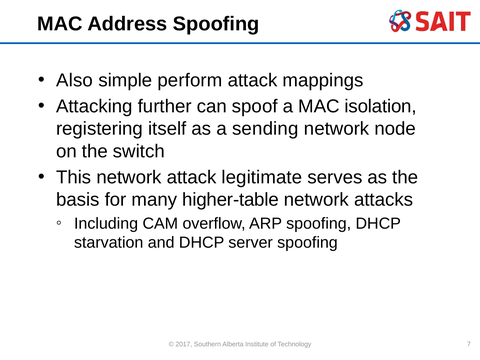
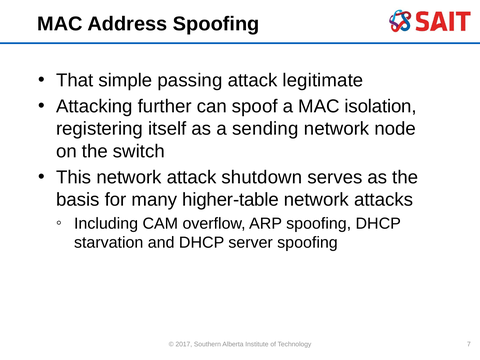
Also: Also -> That (75, 80)
perform: perform -> passing (190, 80)
mappings: mappings -> legitimate (323, 80)
legitimate: legitimate -> shutdown (262, 177)
